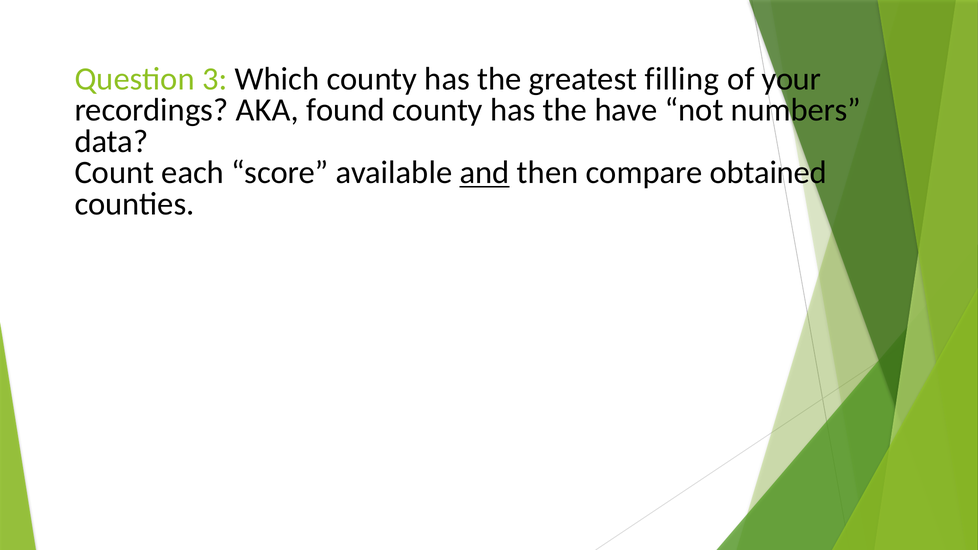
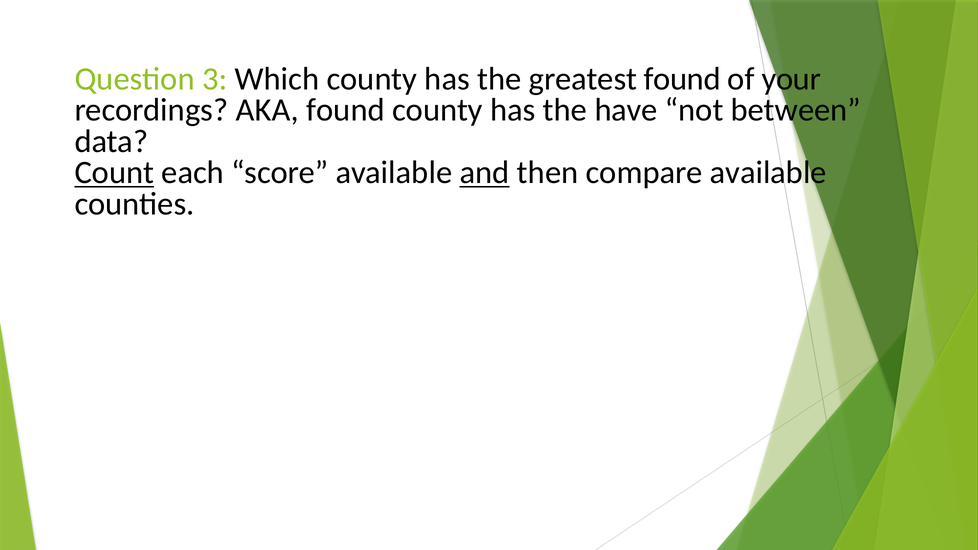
greatest filling: filling -> found (682, 79)
numbers: numbers -> between (796, 110)
Count underline: none -> present (114, 173)
compare obtained: obtained -> available (768, 173)
